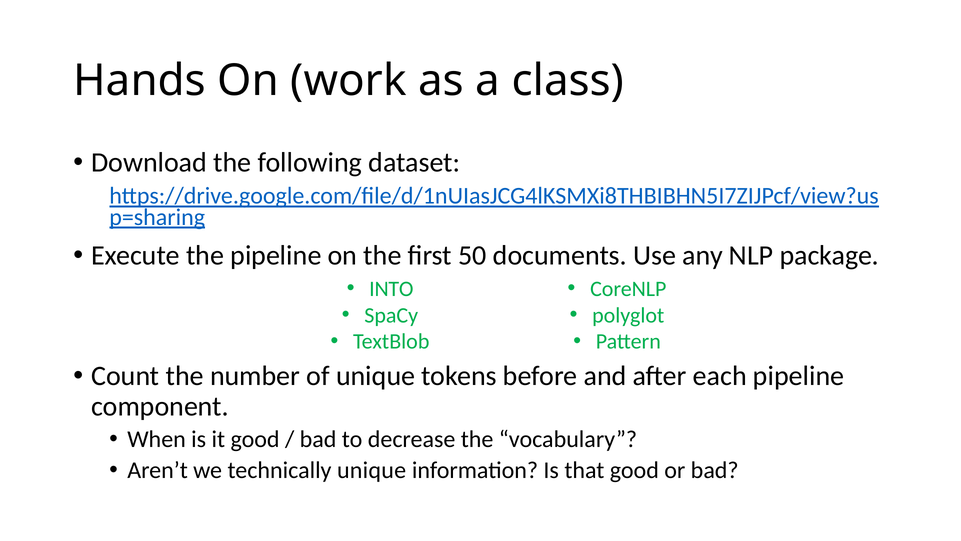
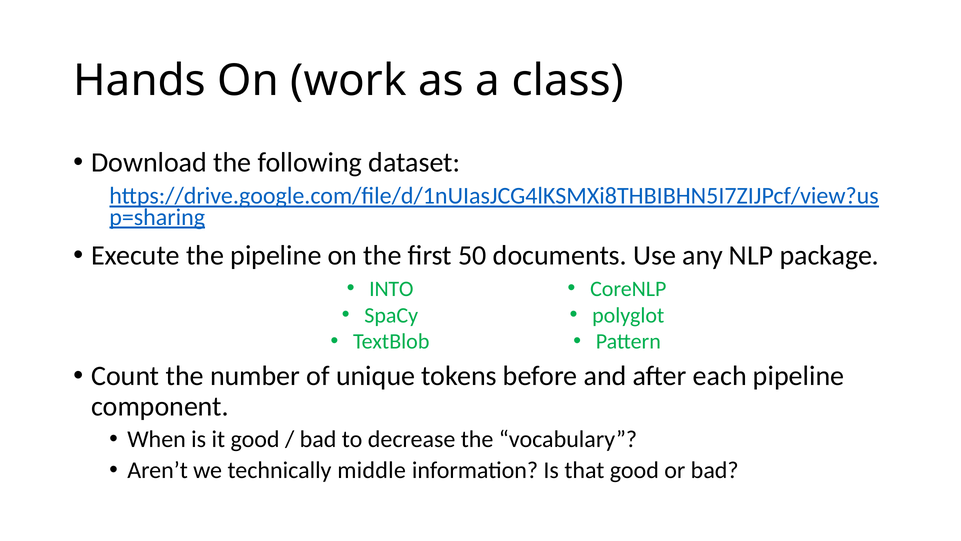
technically unique: unique -> middle (372, 470)
